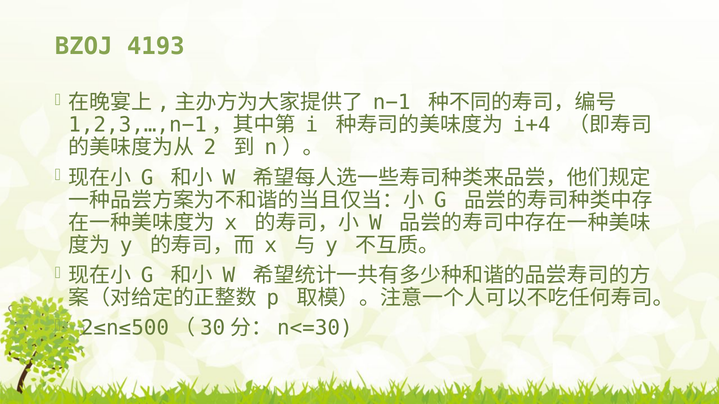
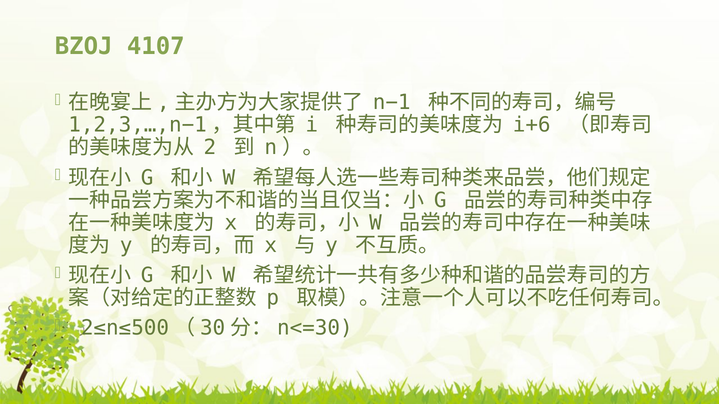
4193: 4193 -> 4107 (156, 47)
i+4: i+4 -> i+6 (532, 125)
